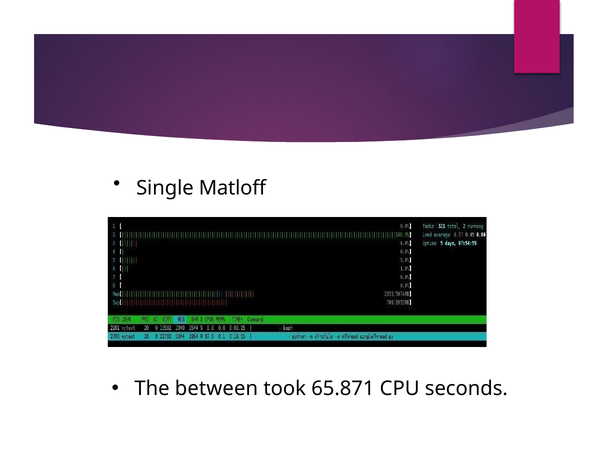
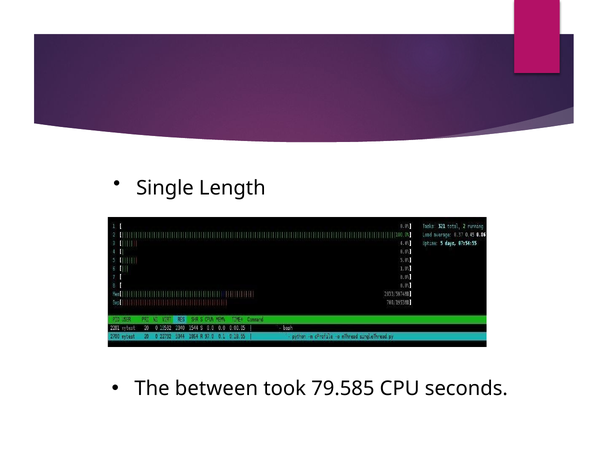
Matloff: Matloff -> Length (232, 188)
65.871: 65.871 -> 79.585 (343, 389)
